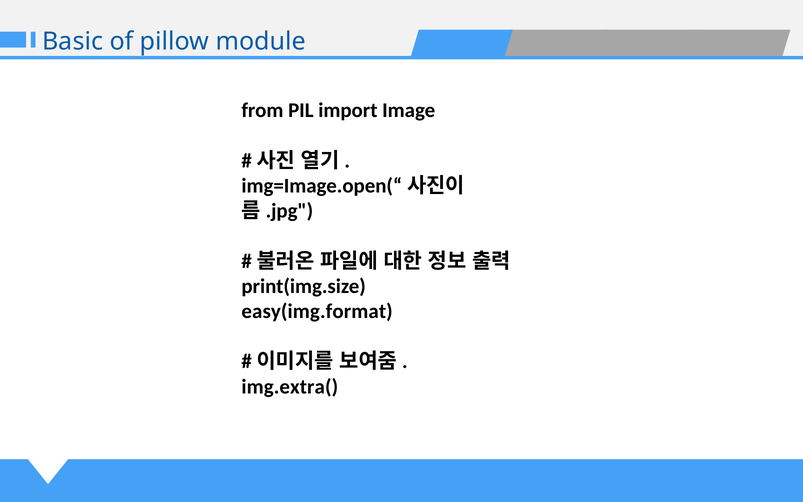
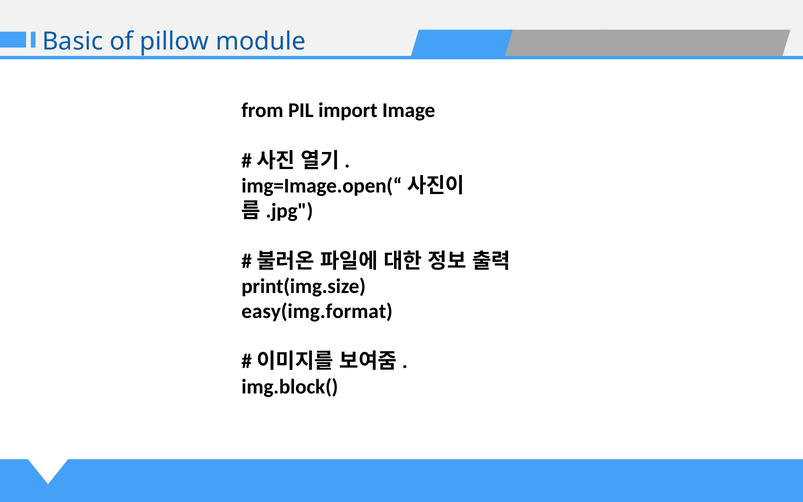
img.extra(: img.extra( -> img.block( (290, 386)
